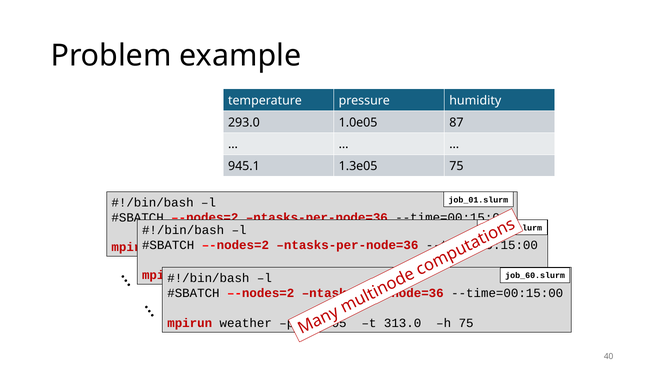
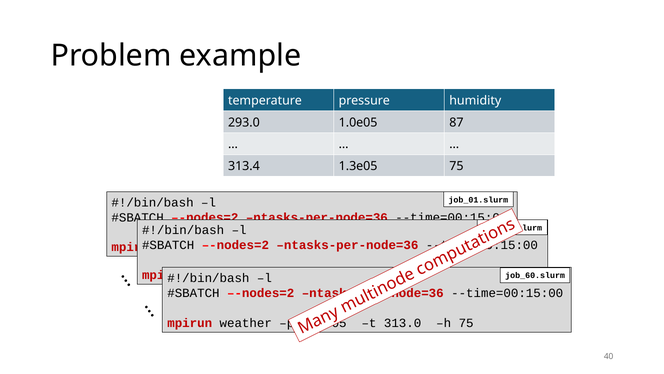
945.1: 945.1 -> 313.4 (244, 166)
